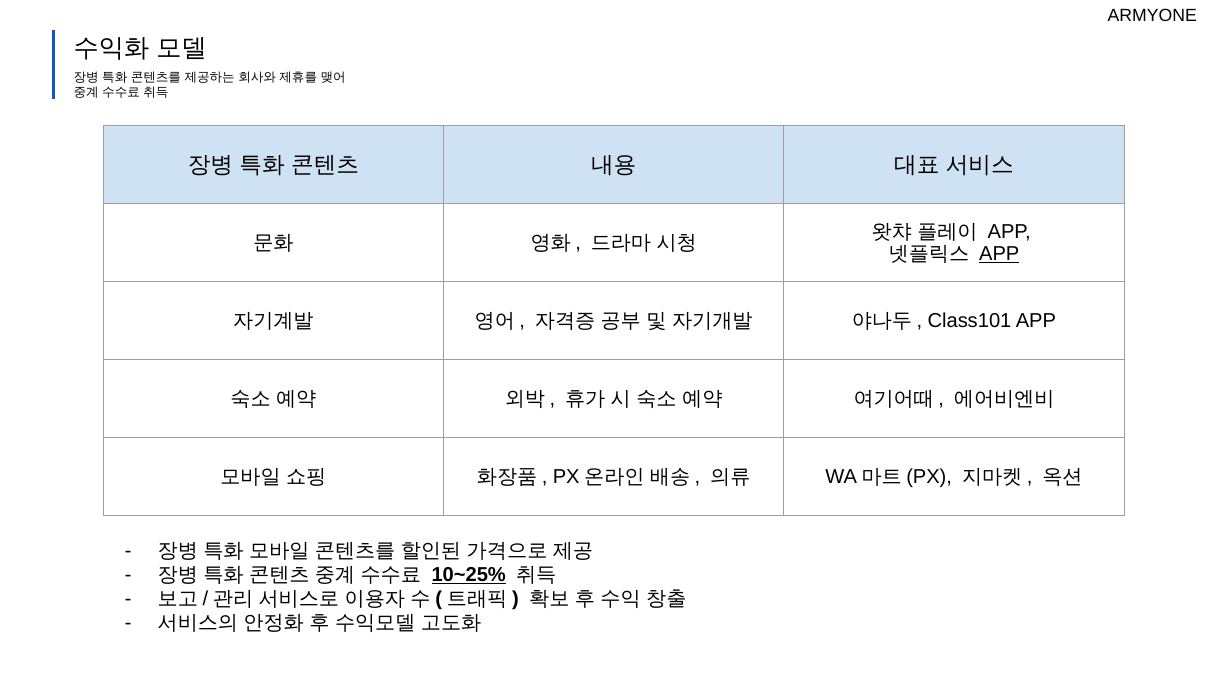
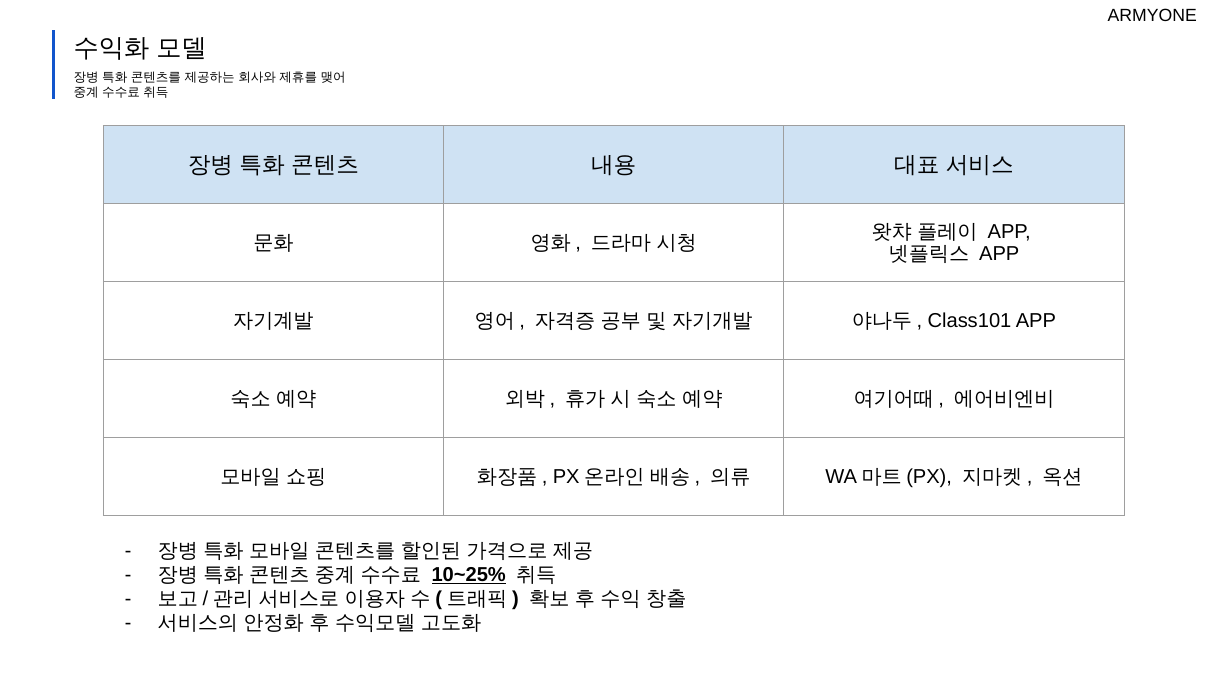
APP underline: present -> none (999, 254)
